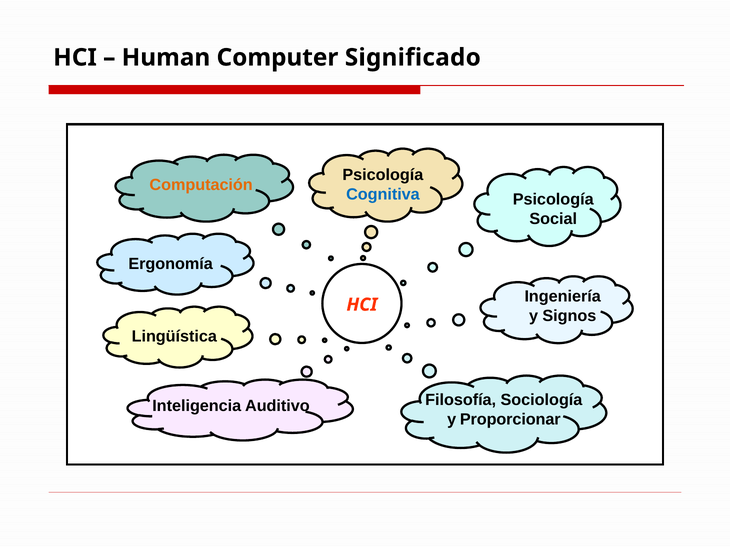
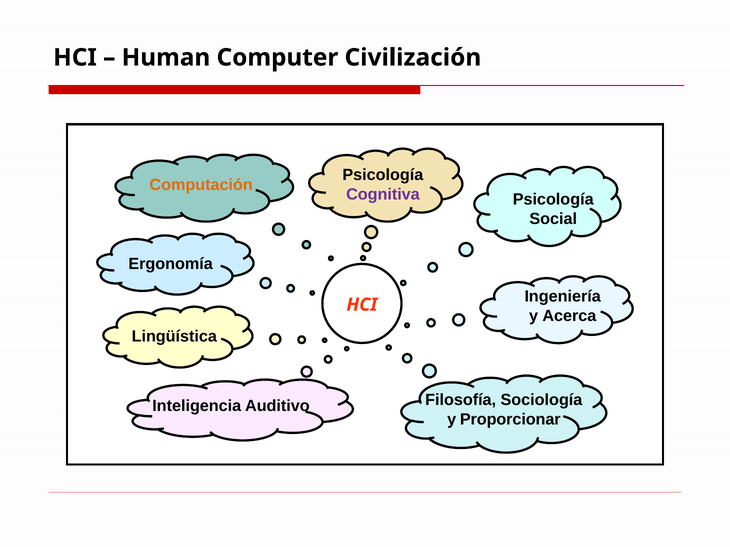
Significado: Significado -> Civilización (413, 58)
Cognitiva colour: blue -> purple (383, 195)
Signos: Signos -> Acerca (569, 316)
